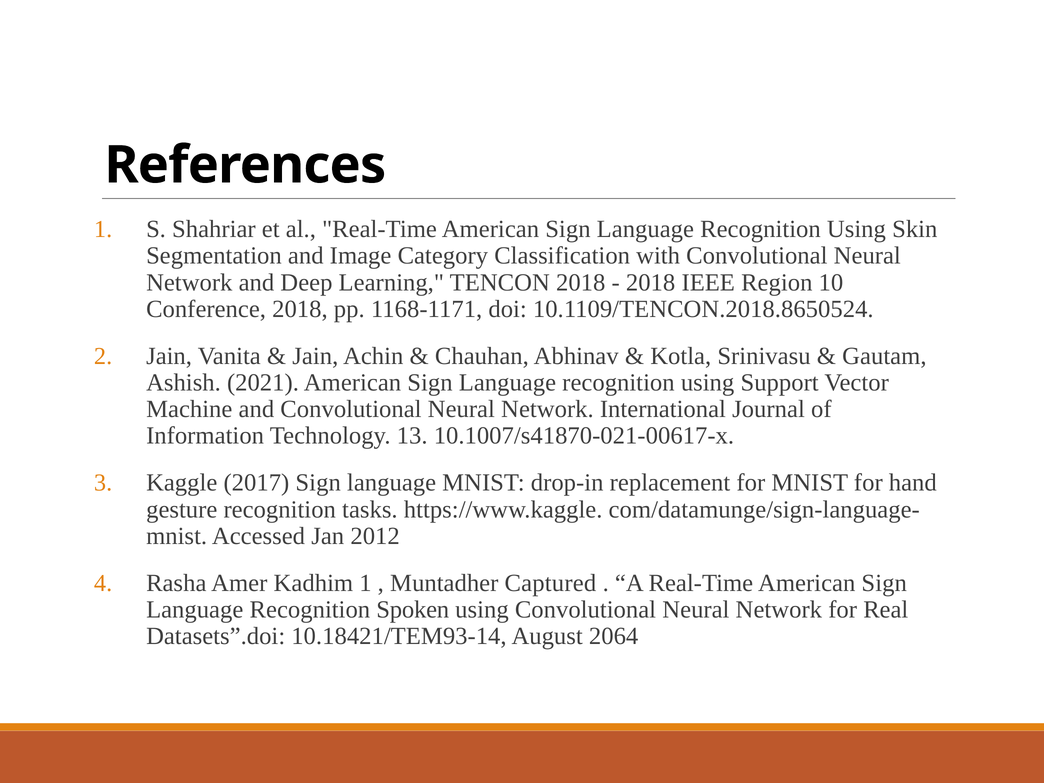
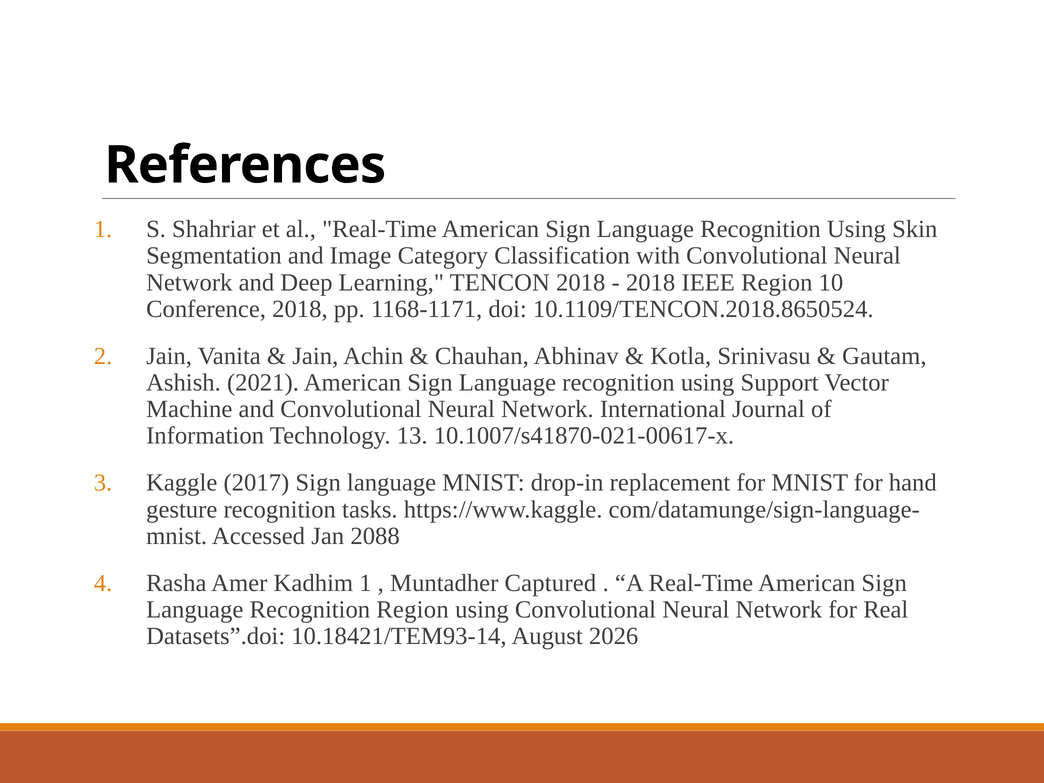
2012: 2012 -> 2088 (375, 536)
Recognition Spoken: Spoken -> Region (413, 610)
2064: 2064 -> 2026 (614, 636)
